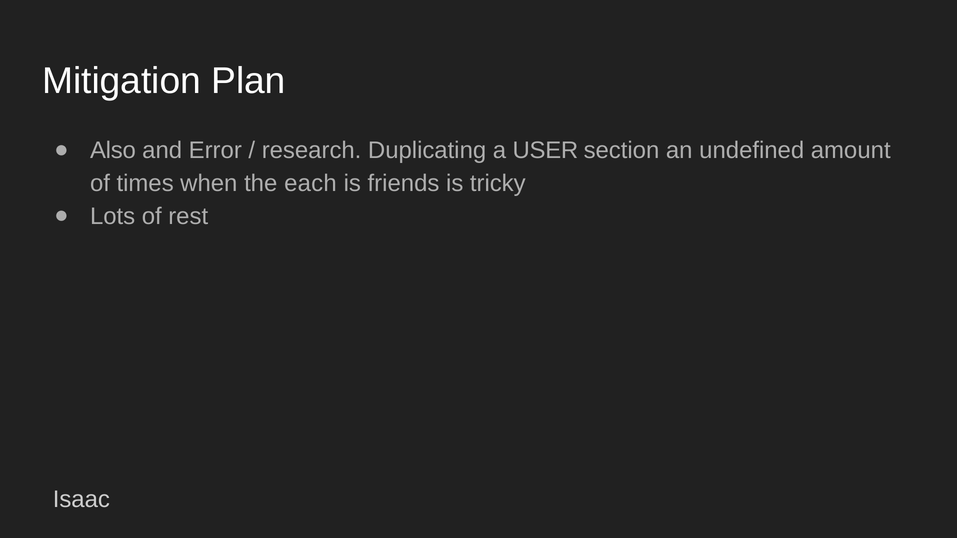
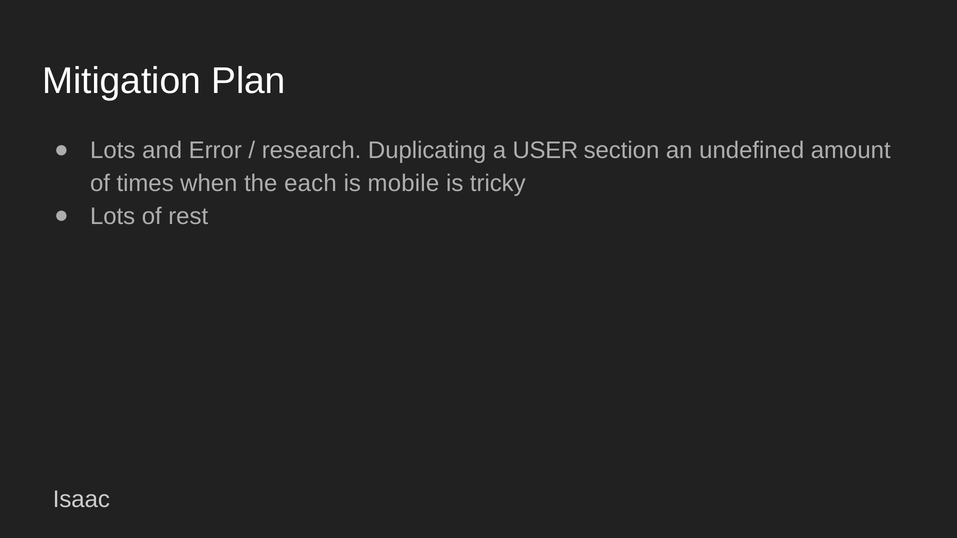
Also: Also -> Lots (113, 151)
friends: friends -> mobile (403, 184)
